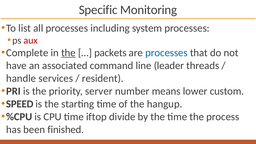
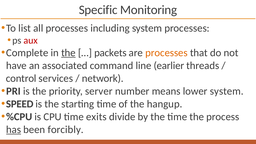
processes colour: blue -> orange (166, 53)
leader: leader -> earlier (169, 66)
handle: handle -> control (21, 78)
resident: resident -> network (103, 78)
lower custom: custom -> system (227, 91)
iftop: iftop -> exits (96, 117)
has underline: none -> present (14, 129)
finished: finished -> forcibly (66, 129)
